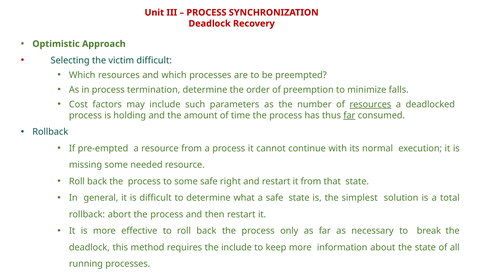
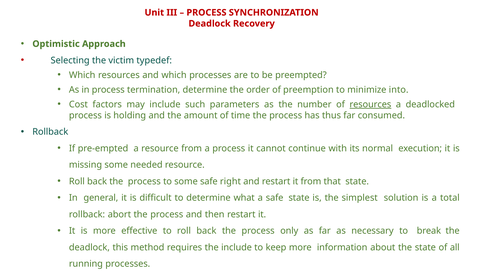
victim difficult: difficult -> typedef (154, 60)
falls: falls -> into (399, 90)
far underline: present -> none (349, 115)
